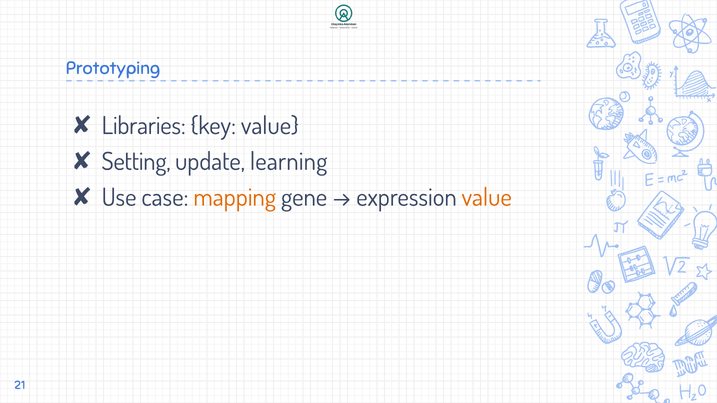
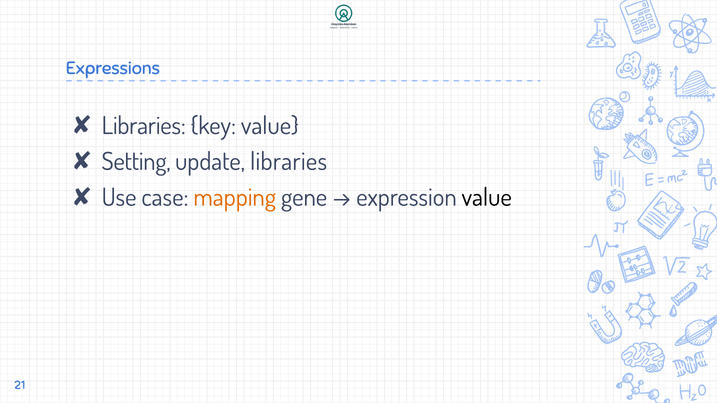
Prototyping: Prototyping -> Expressions (113, 68)
update learning: learning -> libraries (289, 162)
value colour: orange -> black (487, 198)
